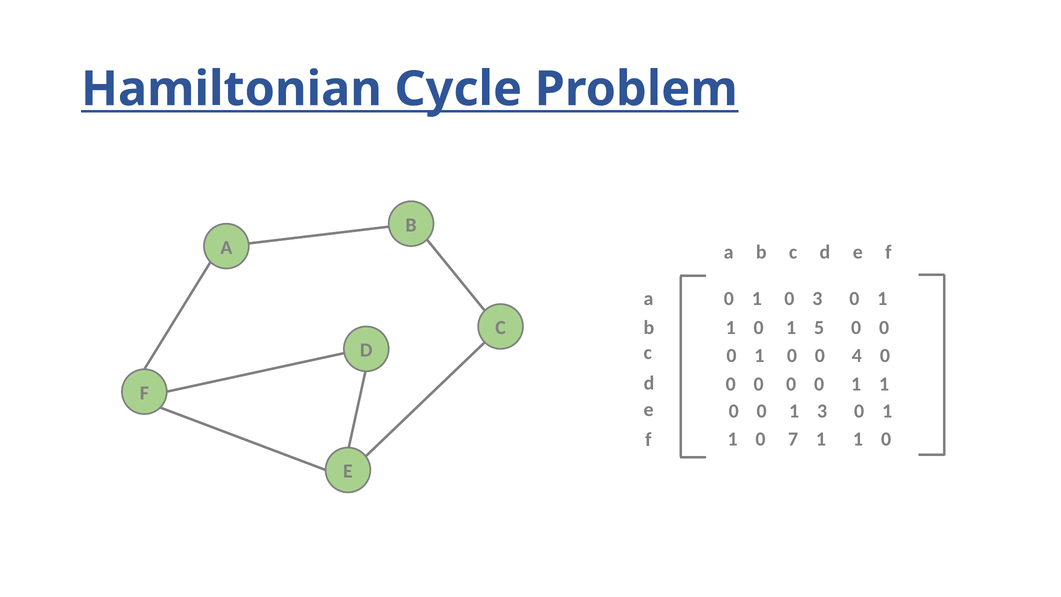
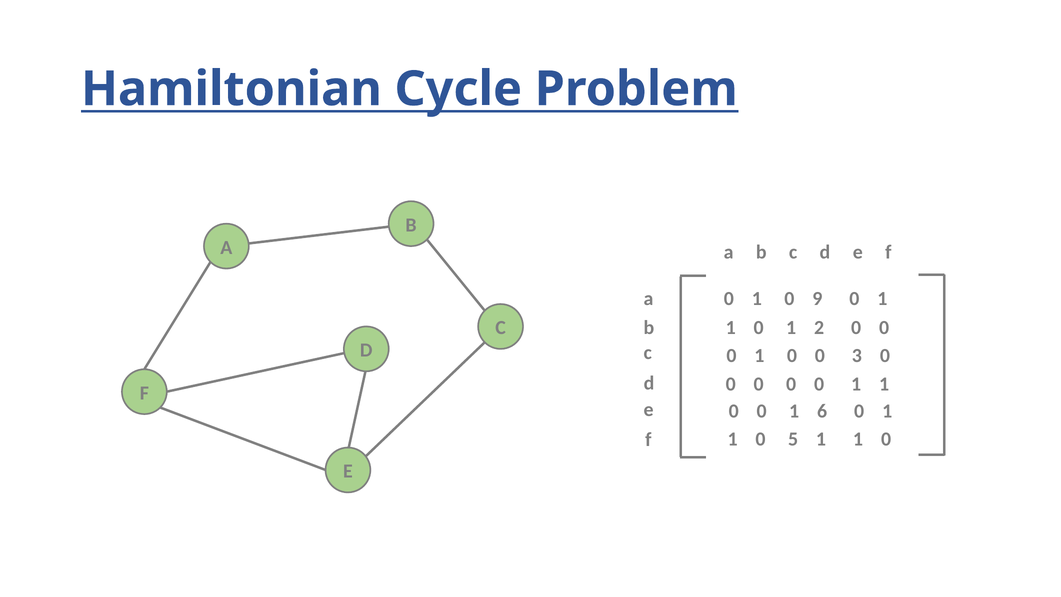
0 3: 3 -> 9 (817, 299)
5: 5 -> 2 (819, 327)
4: 4 -> 3 (857, 356)
1 3: 3 -> 6 (822, 411)
7: 7 -> 5 (793, 439)
